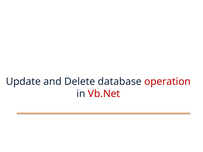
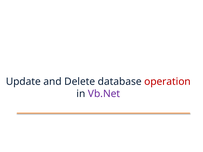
Vb.Net colour: red -> purple (104, 94)
